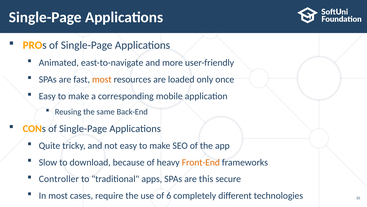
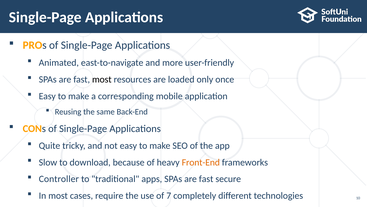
most colour: orange -> black (102, 79)
apps SPAs are this: this -> fast (206, 179)
6: 6 -> 7 (169, 195)
